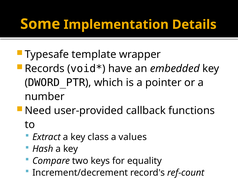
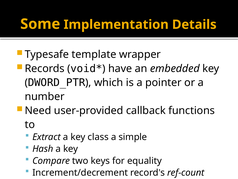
values: values -> simple (133, 137)
